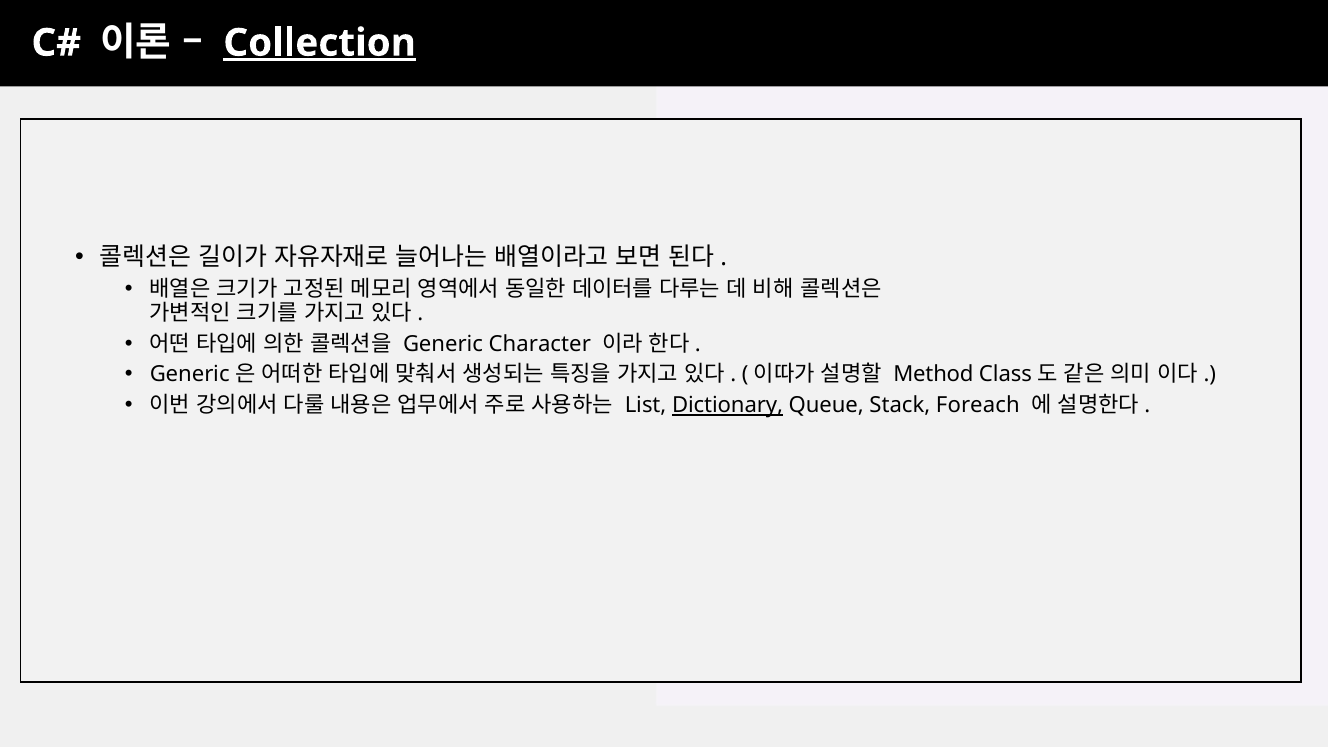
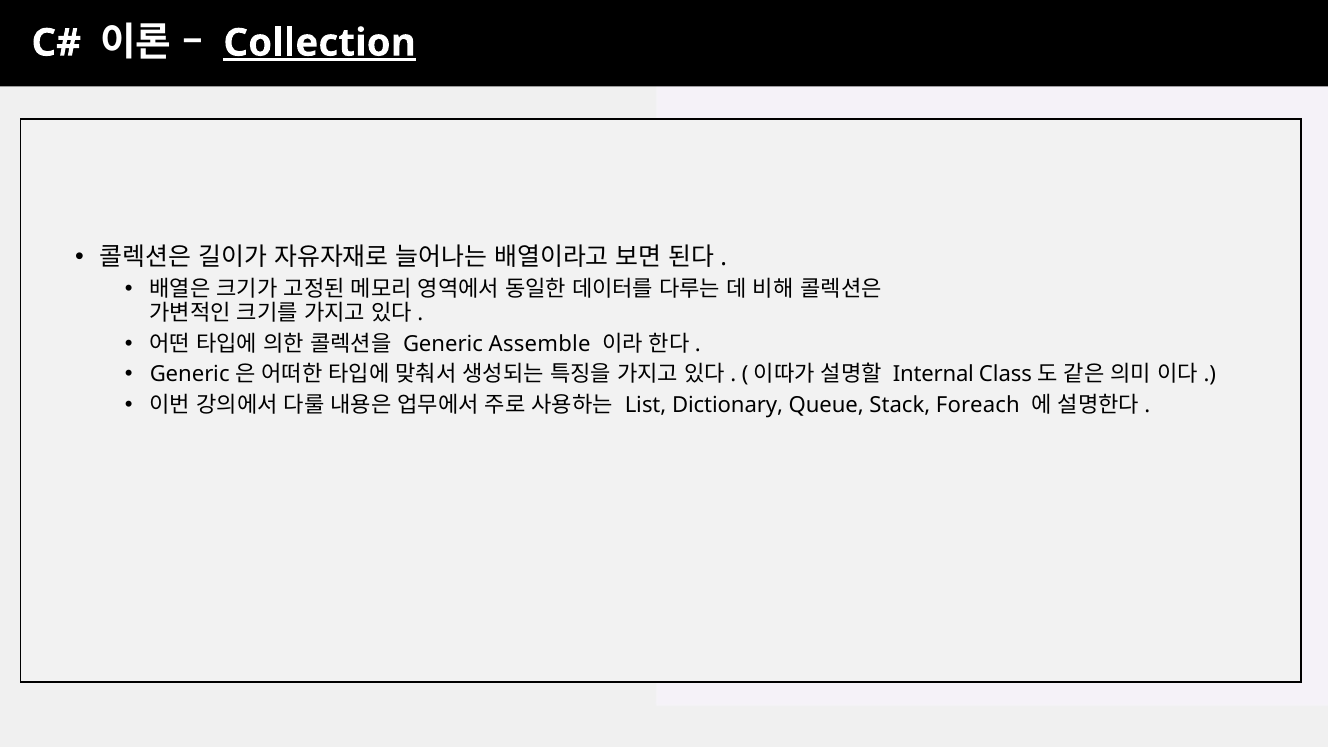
Character: Character -> Assemble (540, 344)
Method: Method -> Internal (933, 375)
Dictionary underline: present -> none (728, 405)
